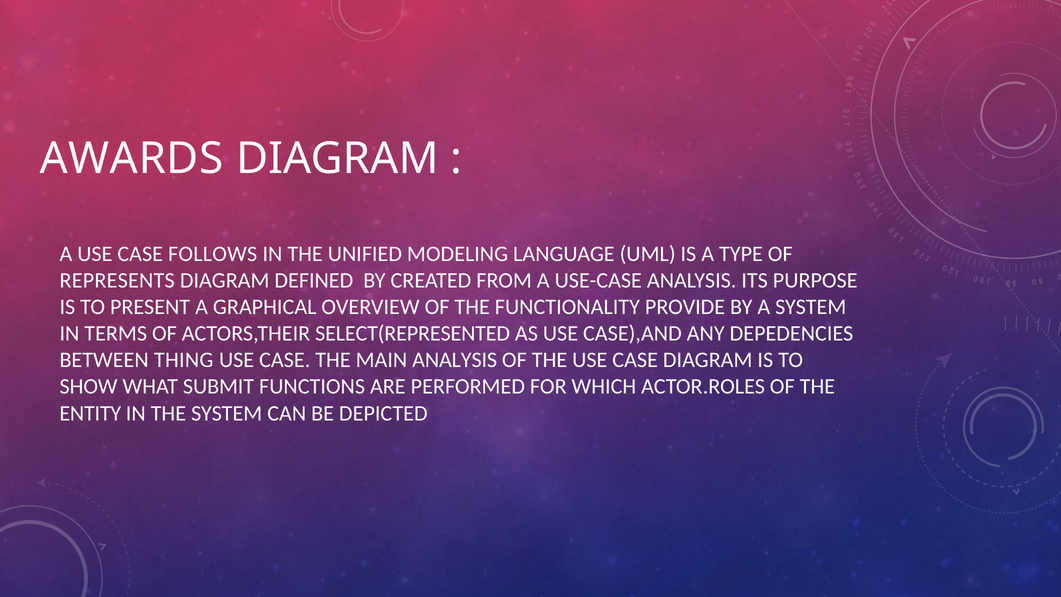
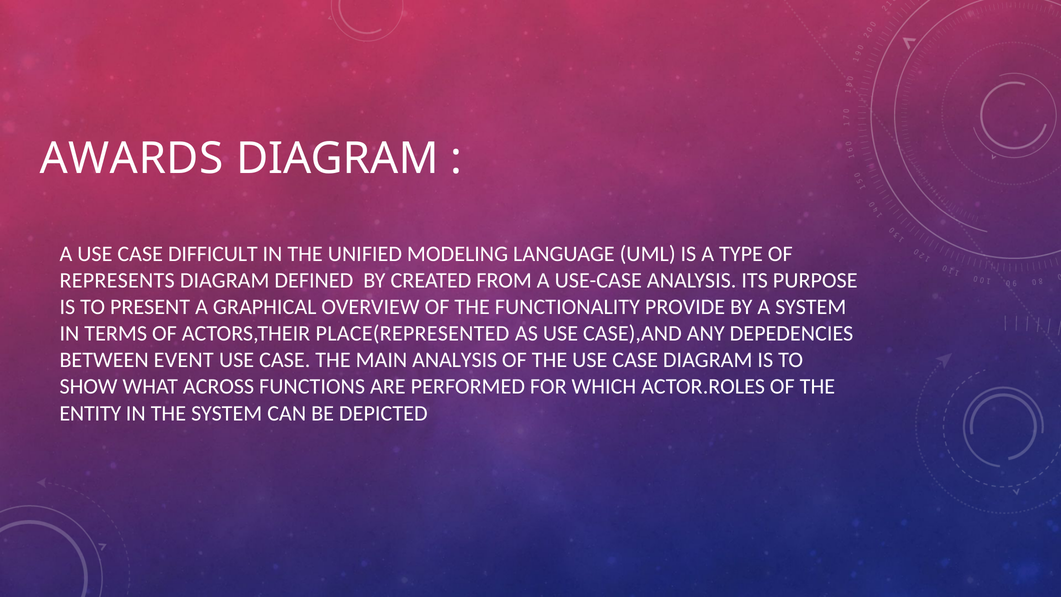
FOLLOWS: FOLLOWS -> DIFFICULT (213, 254)
SELECT(REPRESENTED: SELECT(REPRESENTED -> PLACE(REPRESENTED (412, 333)
THING: THING -> EVENT (184, 360)
SUBMIT: SUBMIT -> ACROSS (219, 386)
